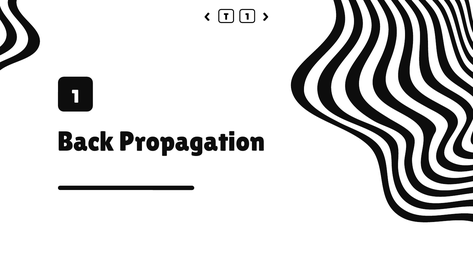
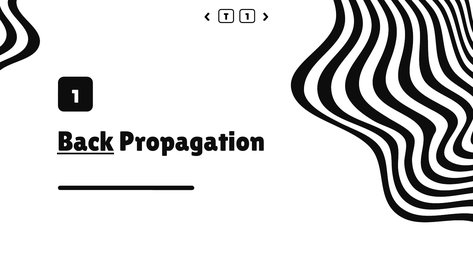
Back underline: none -> present (86, 142)
